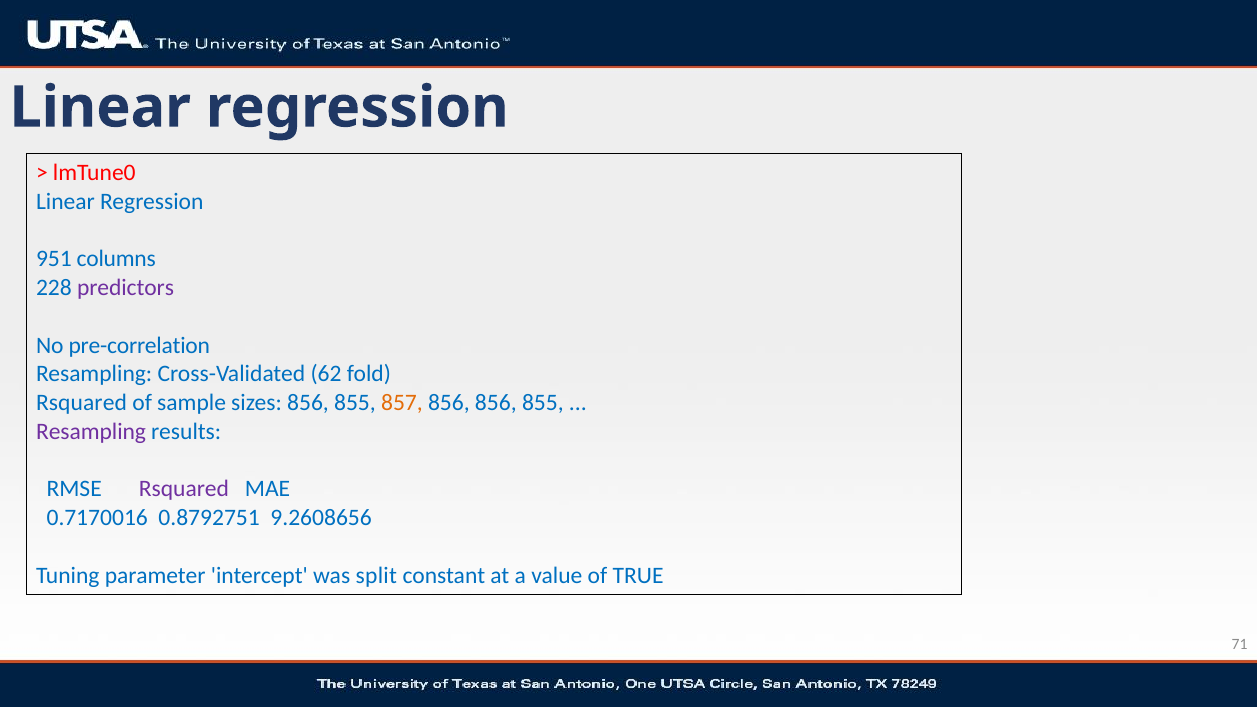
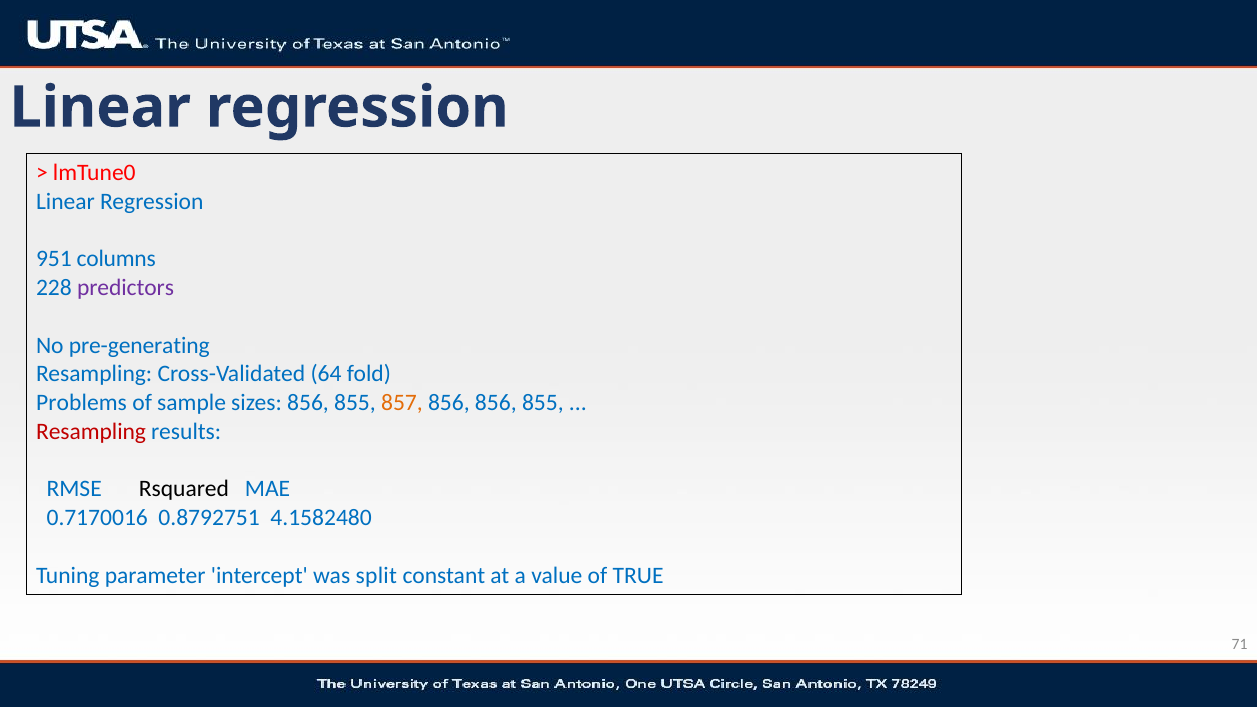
pre-correlation: pre-correlation -> pre-generating (139, 345)
62: 62 -> 64 (326, 374)
Rsquared: Rsquared -> Problems (81, 403)
Resampling colour: purple -> red (91, 432)
Rsquared colour: purple -> black (184, 489)
9.2608656: 9.2608656 -> 4.1582480 (321, 518)
